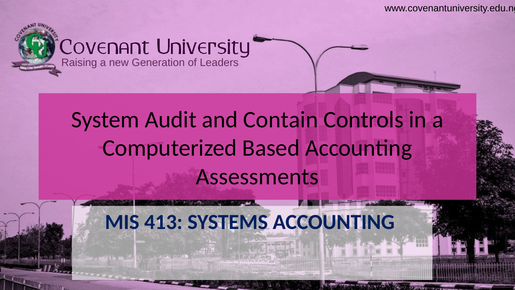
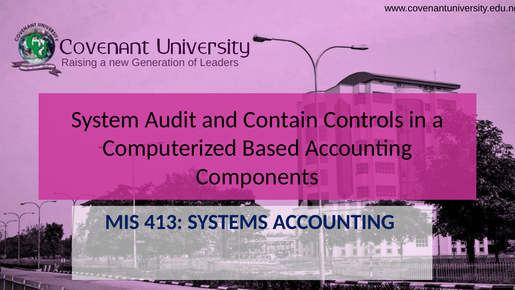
Assessments: Assessments -> Components (257, 176)
